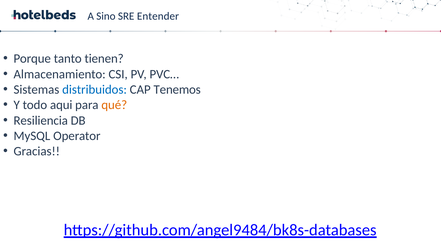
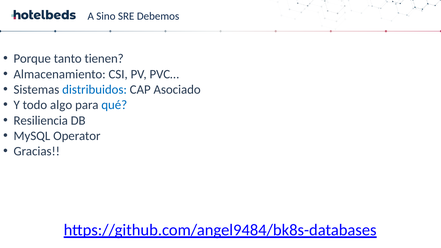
Entender: Entender -> Debemos (158, 16)
Tenemos: Tenemos -> Asociado (177, 90)
aqui: aqui -> algo (61, 105)
qué colour: orange -> blue (114, 105)
